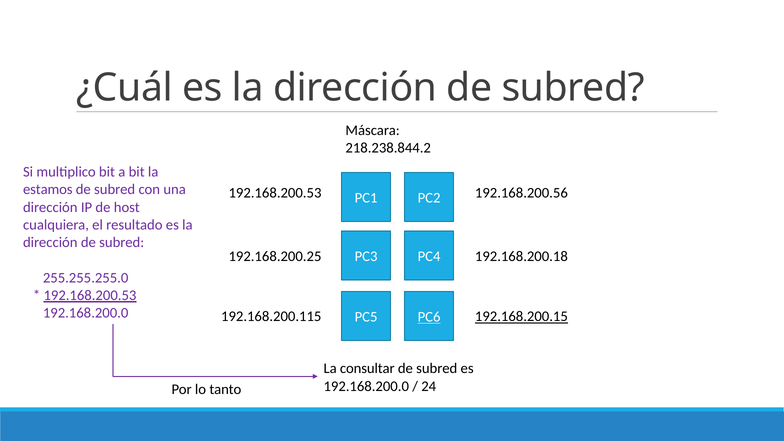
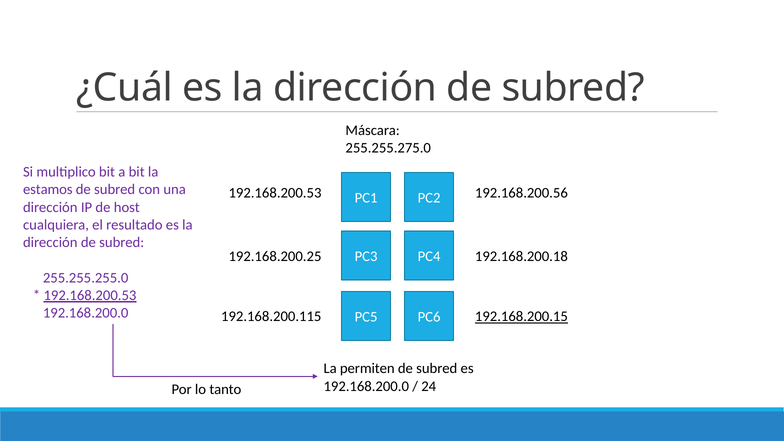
218.238.844.2: 218.238.844.2 -> 255.255.275.0 (388, 148)
PC6 underline: present -> none (429, 317)
consultar: consultar -> permiten (367, 369)
